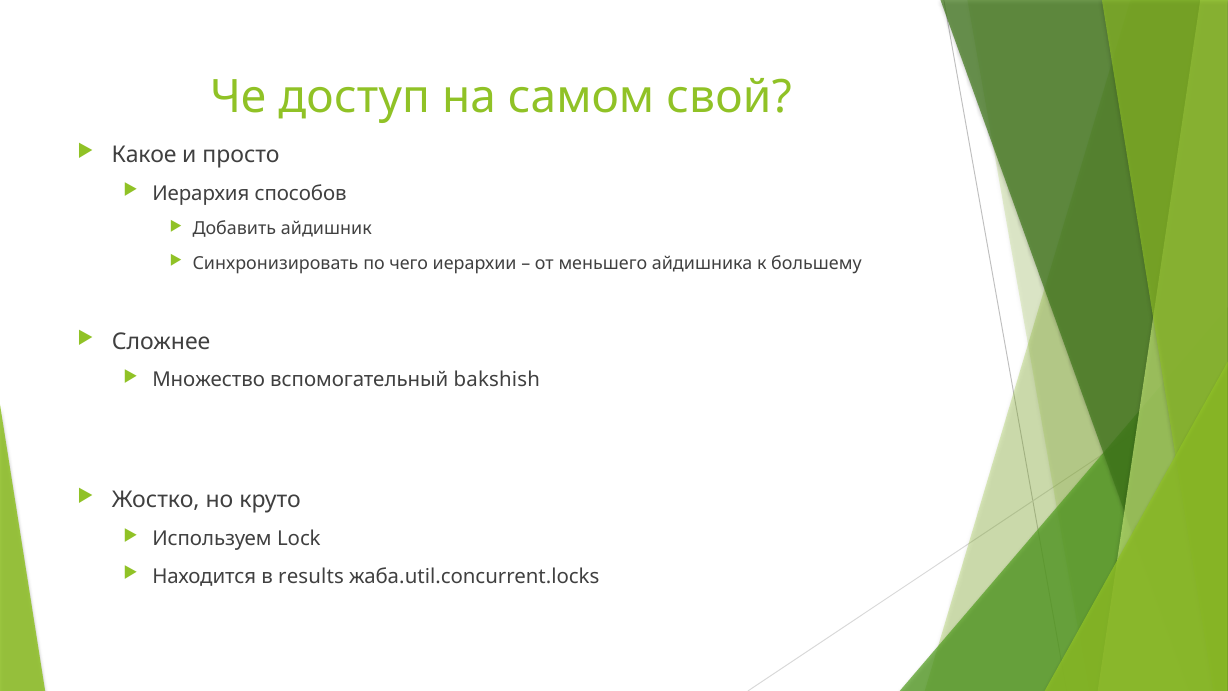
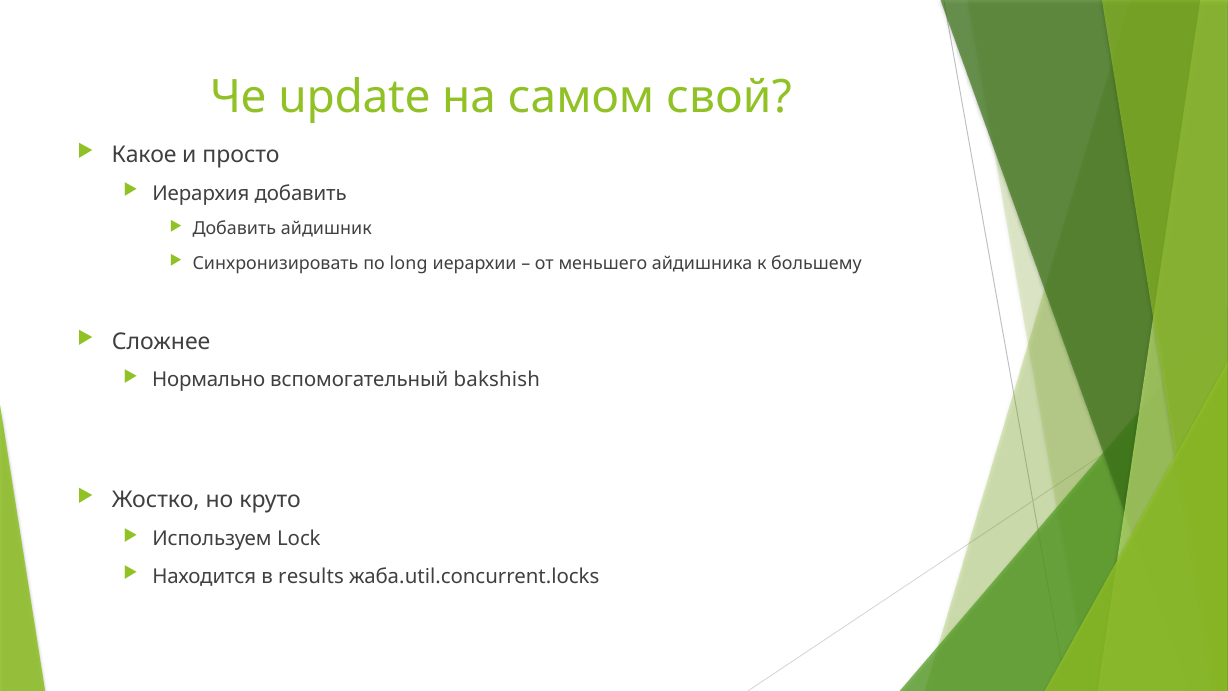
доступ: доступ -> update (354, 97)
Иерархия способов: способов -> добавить (301, 193)
чего: чего -> long (409, 263)
Множество: Множество -> Нормально (209, 380)
